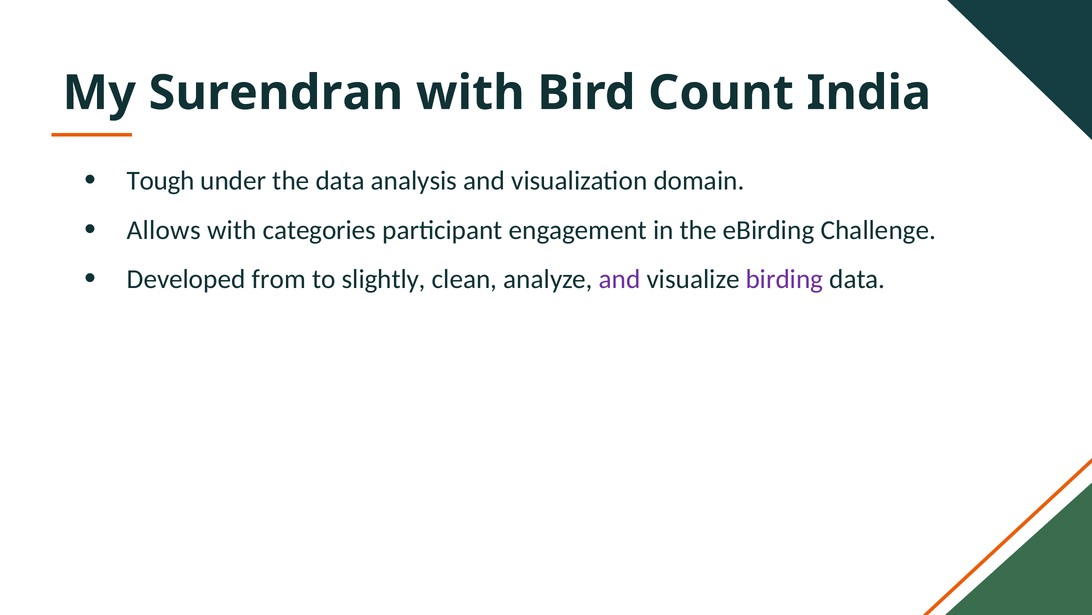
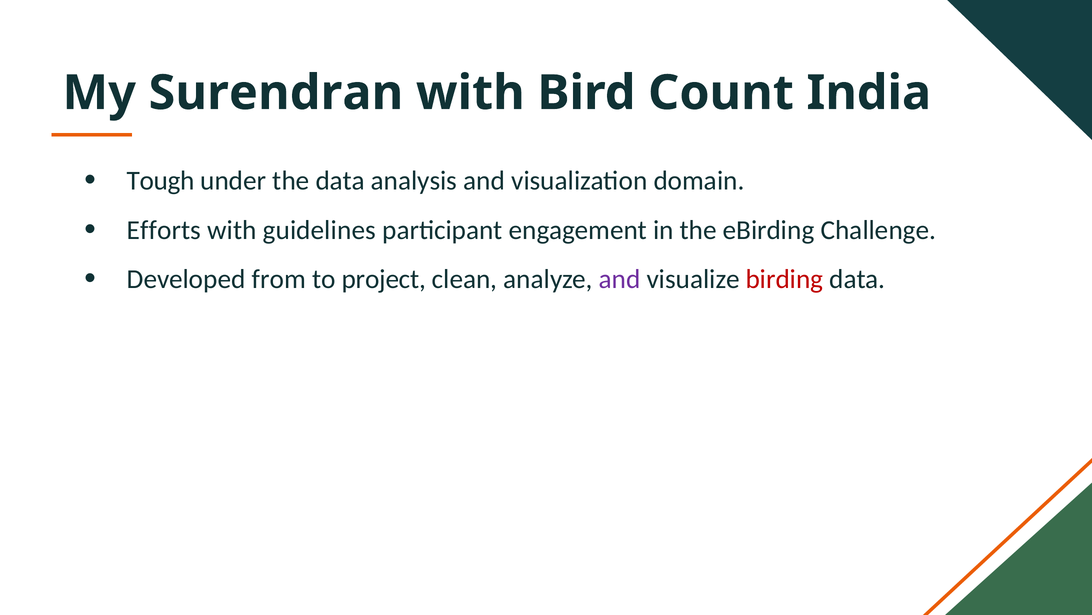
Allows: Allows -> Efforts (164, 230)
categories: categories -> guidelines (319, 230)
slightly: slightly -> project (384, 279)
birding colour: purple -> red (784, 279)
